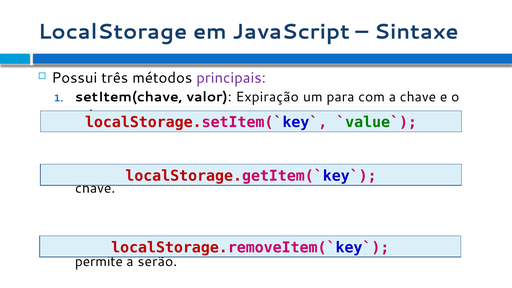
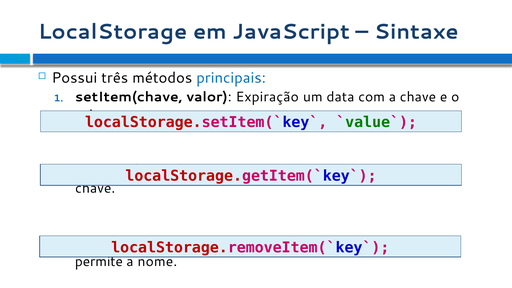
principais colour: purple -> blue (231, 78)
para: para -> data (340, 97)
a serão: serão -> nome (157, 262)
